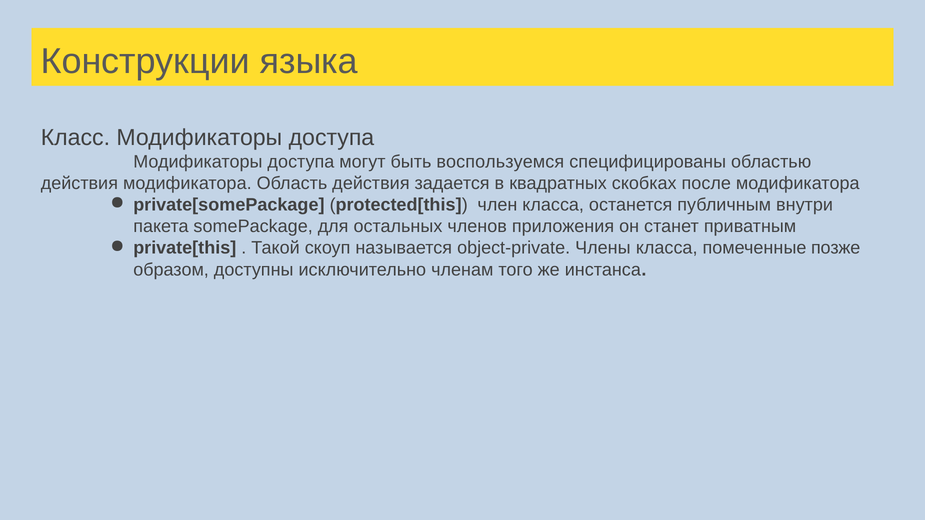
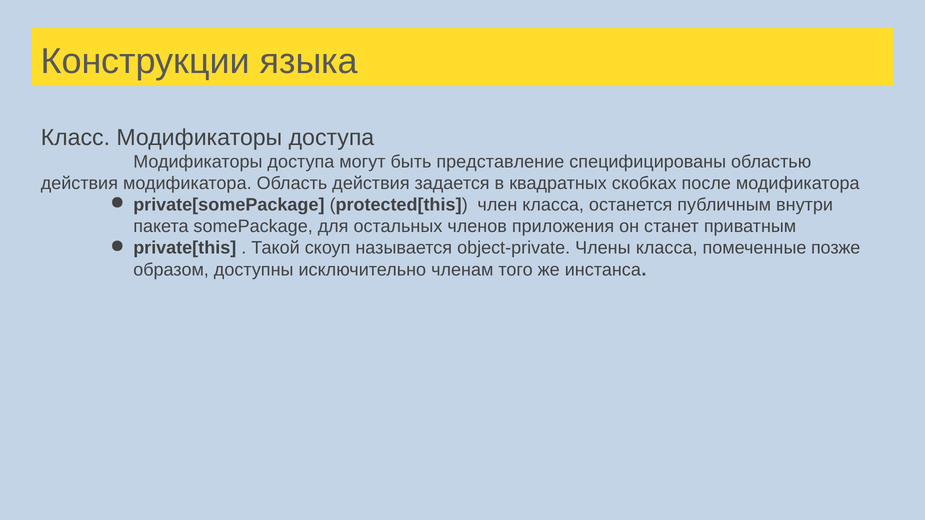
воспользуемся: воспользуемся -> представление (500, 162)
